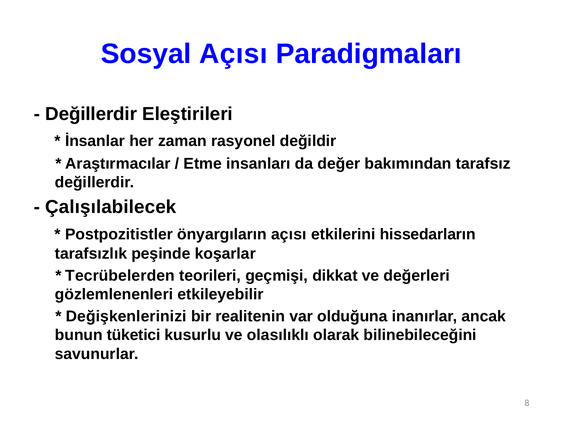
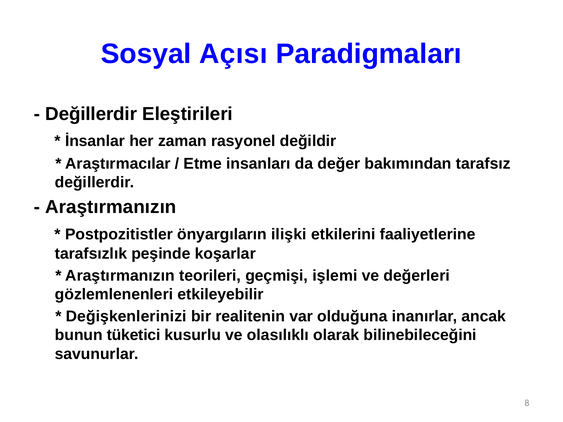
Çalışılabilecek: Çalışılabilecek -> Araştırmanızın (111, 207)
önyargıların açısı: açısı -> ilişki (289, 234)
hissedarların: hissedarların -> faaliyetlerine (428, 234)
Tecrübelerden: Tecrübelerden -> Araştırmanızın (120, 276)
dikkat: dikkat -> işlemi (335, 276)
